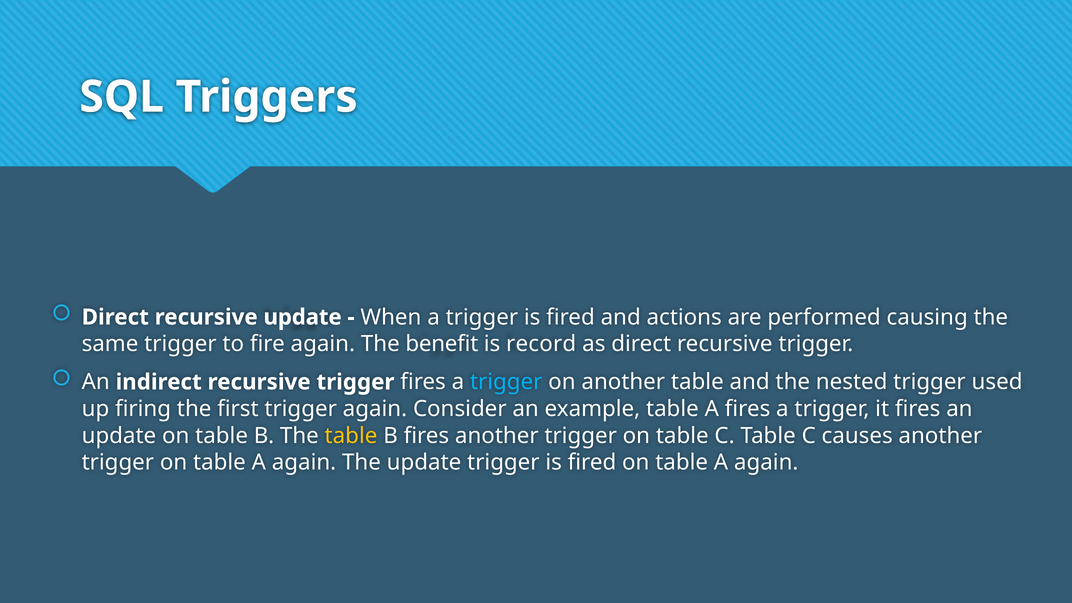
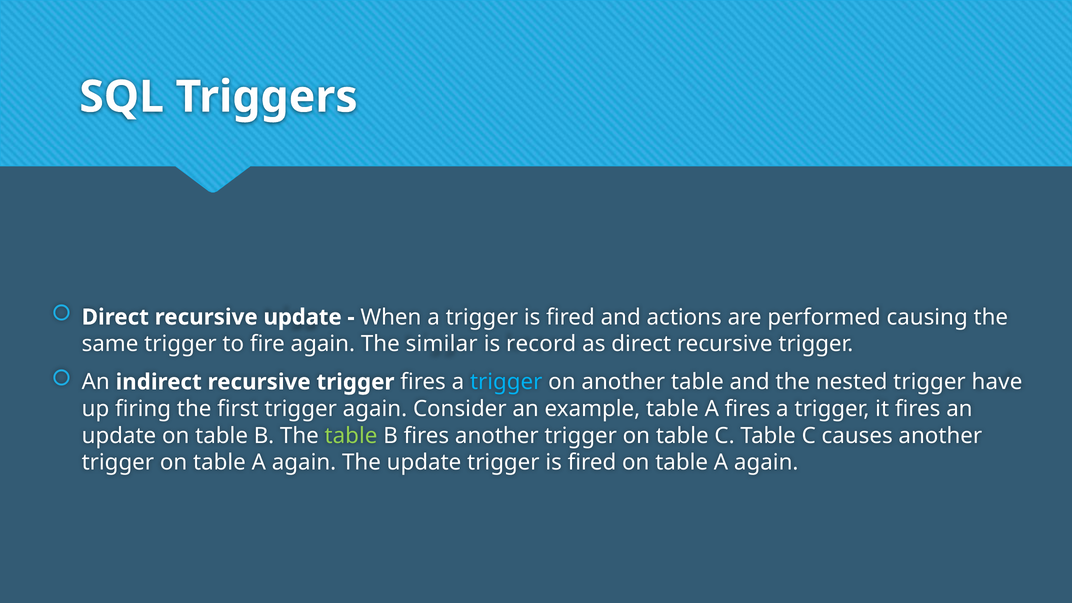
benefit: benefit -> similar (442, 344)
used: used -> have (997, 382)
table colour: yellow -> light green (351, 436)
